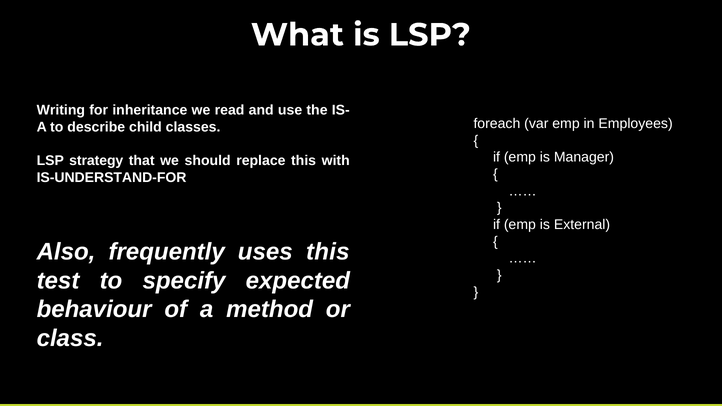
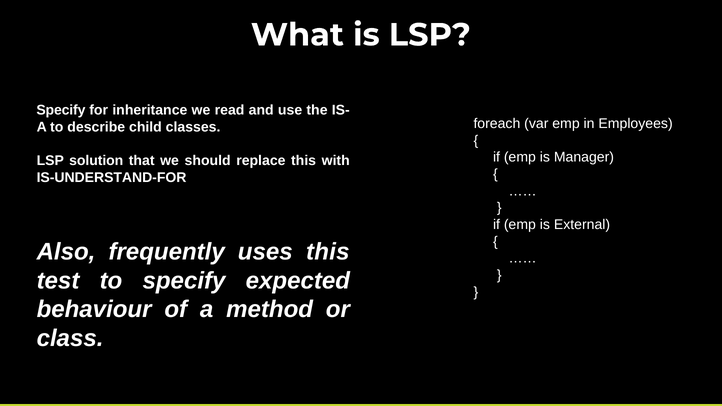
Writing: Writing -> Specify (61, 110)
strategy: strategy -> solution (96, 161)
